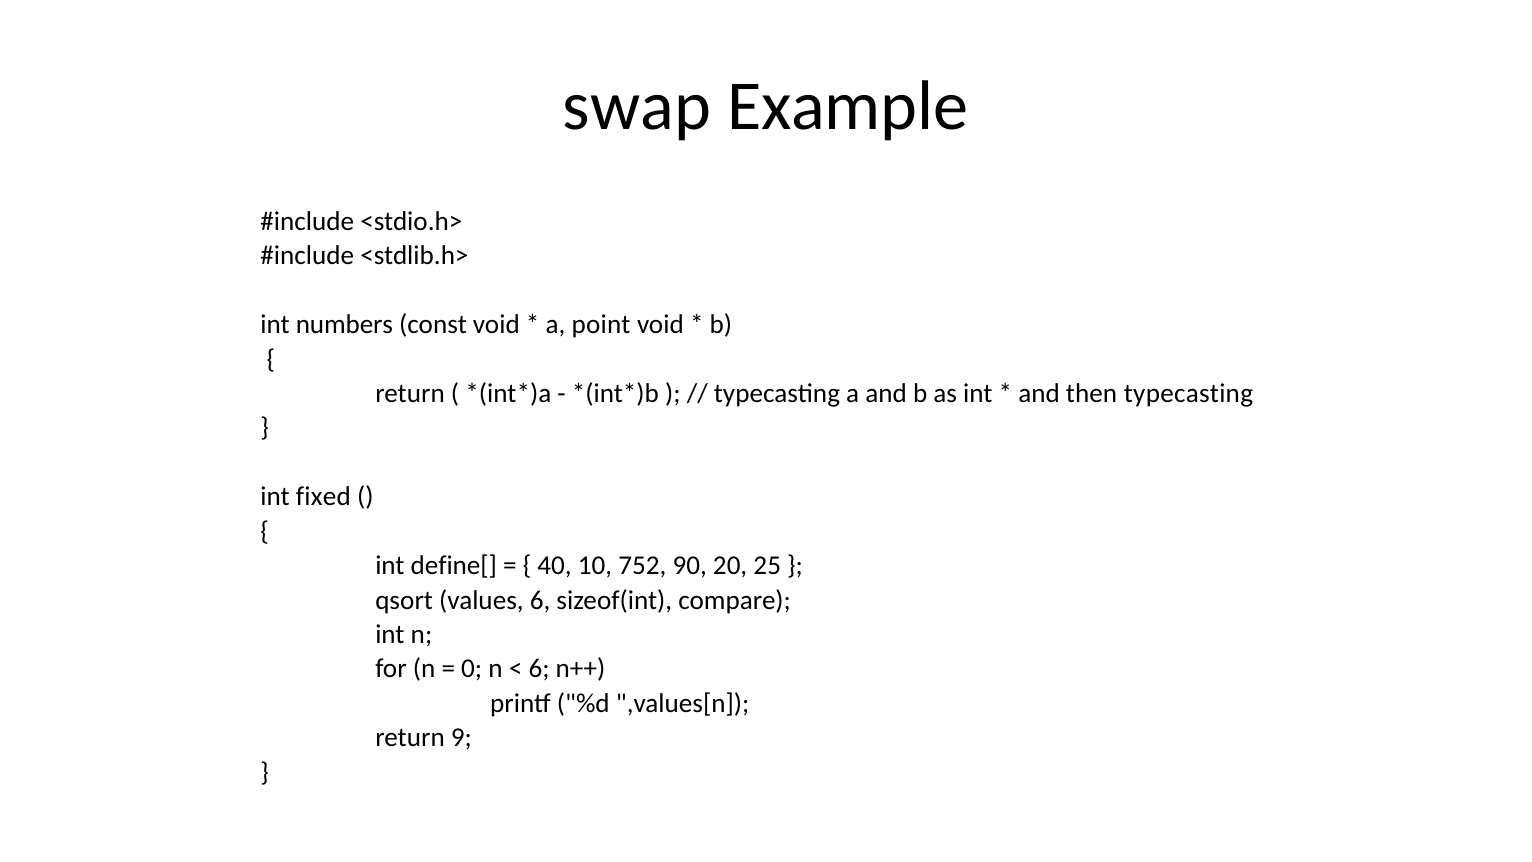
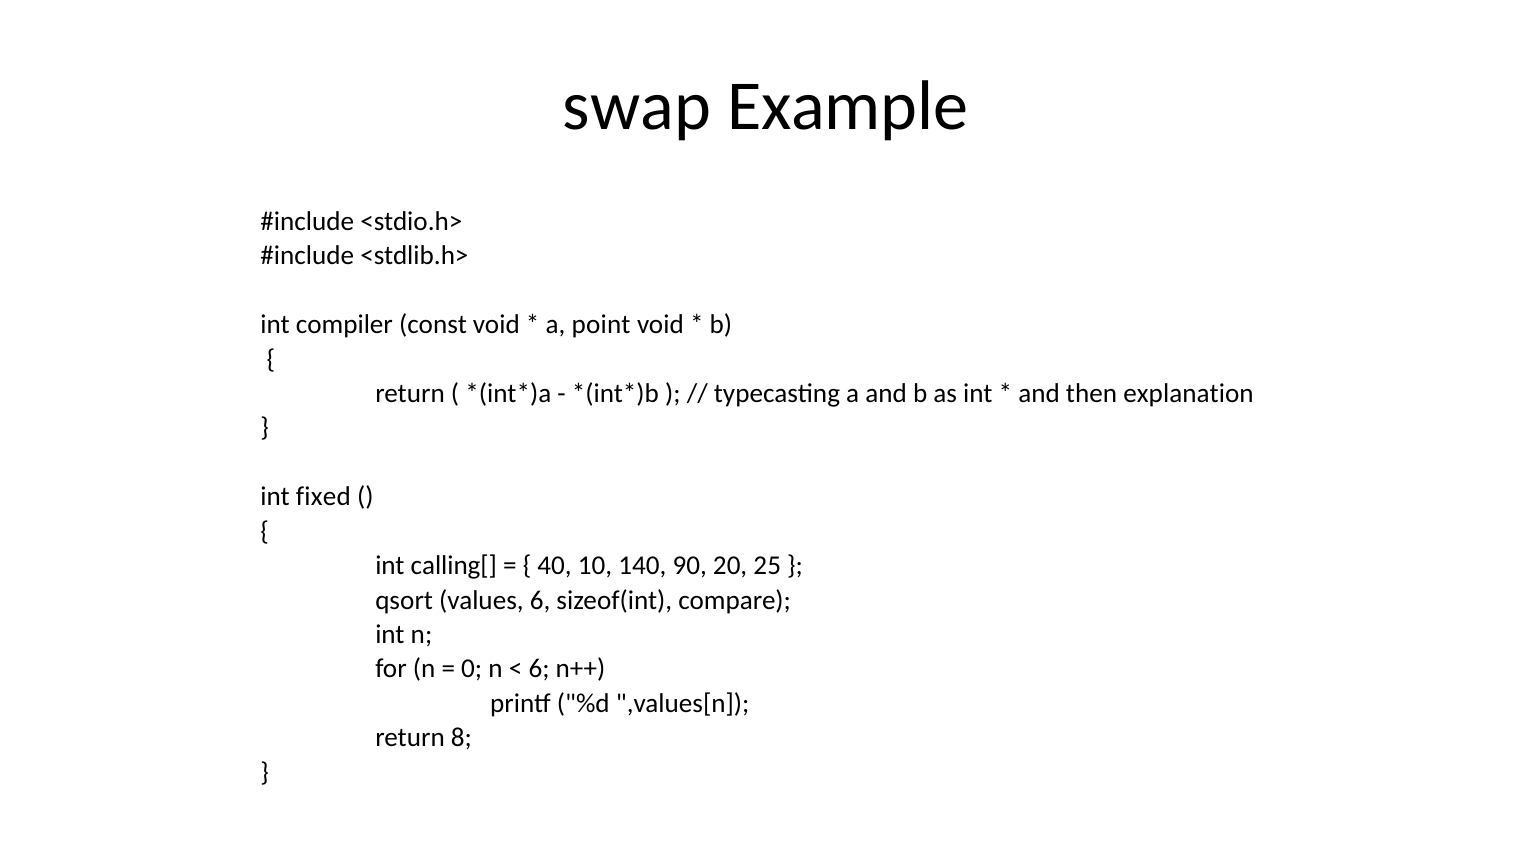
numbers: numbers -> compiler (344, 325)
then typecasting: typecasting -> explanation (1189, 393)
define[: define[ -> calling[ (454, 566)
752: 752 -> 140 (642, 566)
9: 9 -> 8 (461, 738)
